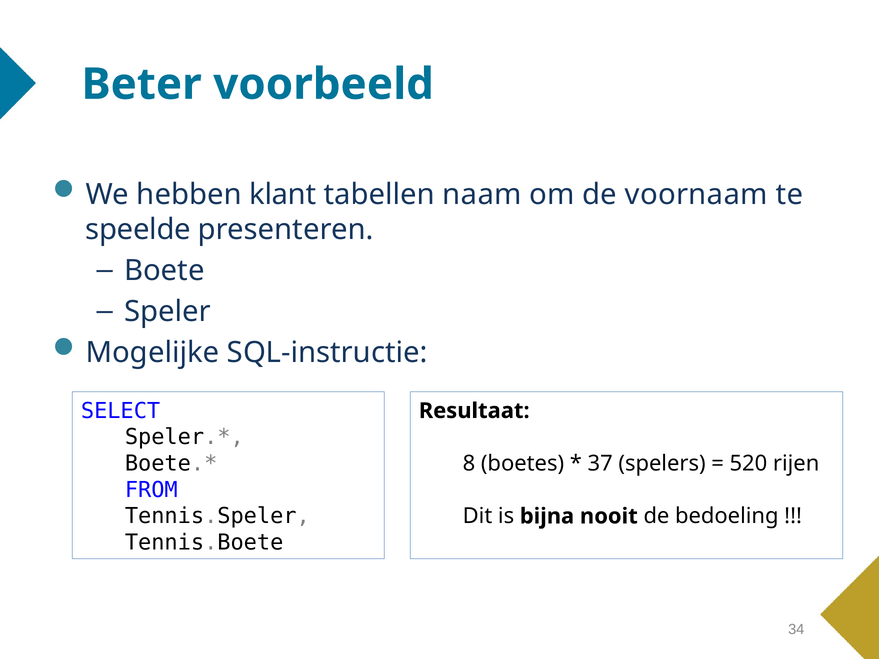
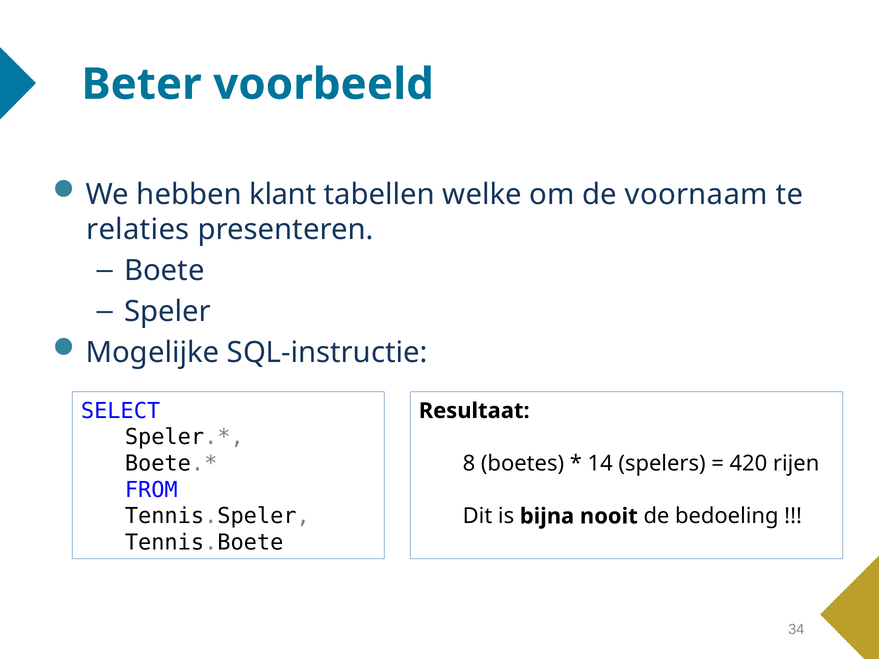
naam: naam -> welke (482, 194)
speelde: speelde -> relaties (138, 230)
37: 37 -> 14 (600, 464)
520: 520 -> 420 (748, 464)
